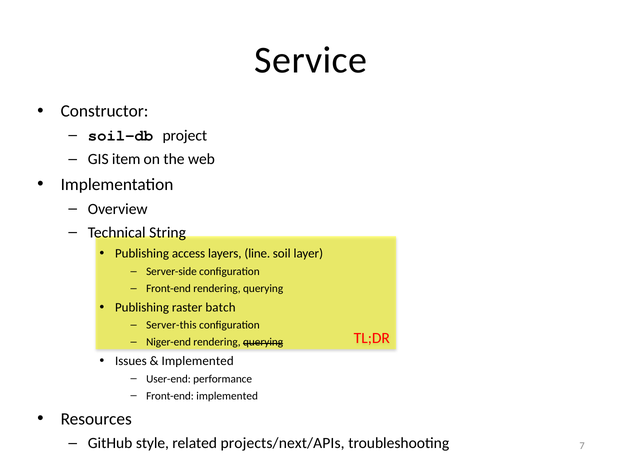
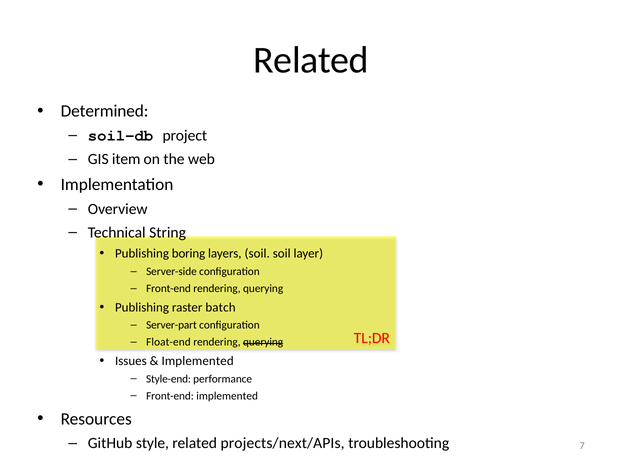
Service: Service -> Related (311, 60)
Constructor: Constructor -> Determined (105, 111)
access: access -> boring (189, 253)
layers line: line -> soil (257, 253)
Server-this: Server-this -> Server-part (171, 325)
Niger-end: Niger-end -> Float-end (168, 342)
User-end: User-end -> Style-end (169, 378)
